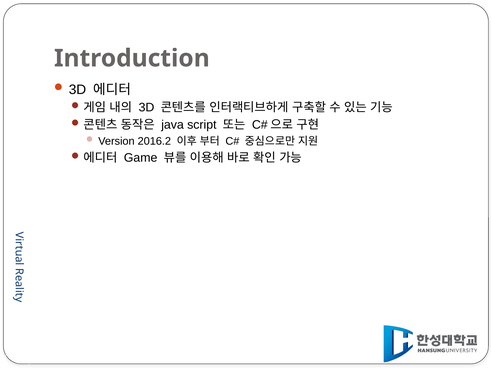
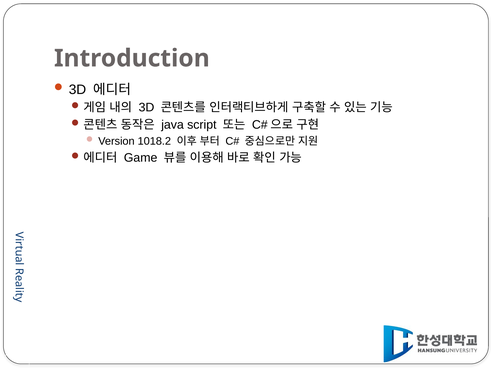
2016.2: 2016.2 -> 1018.2 (154, 141)
